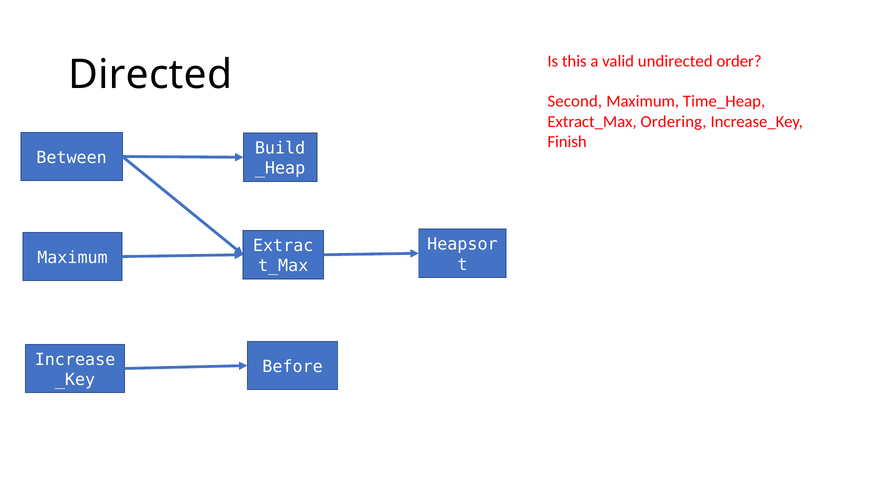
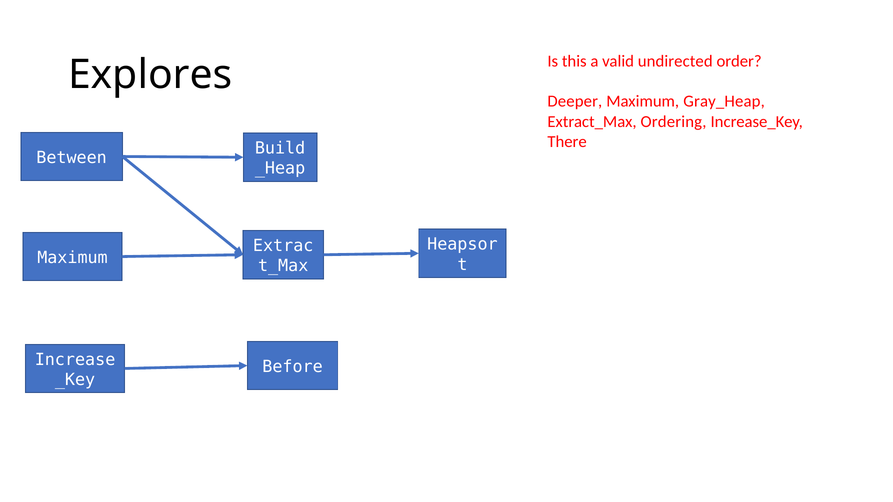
Directed: Directed -> Explores (150, 75)
Second: Second -> Deeper (575, 101)
Time_Heap: Time_Heap -> Gray_Heap (724, 101)
Finish: Finish -> There (567, 142)
